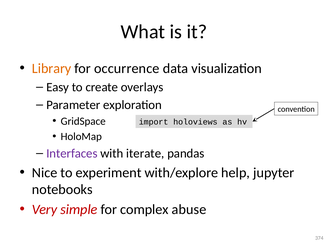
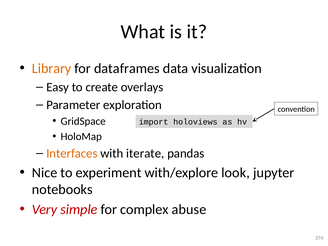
occurrence: occurrence -> dataframes (127, 69)
Interfaces colour: purple -> orange (72, 153)
help: help -> look (236, 173)
